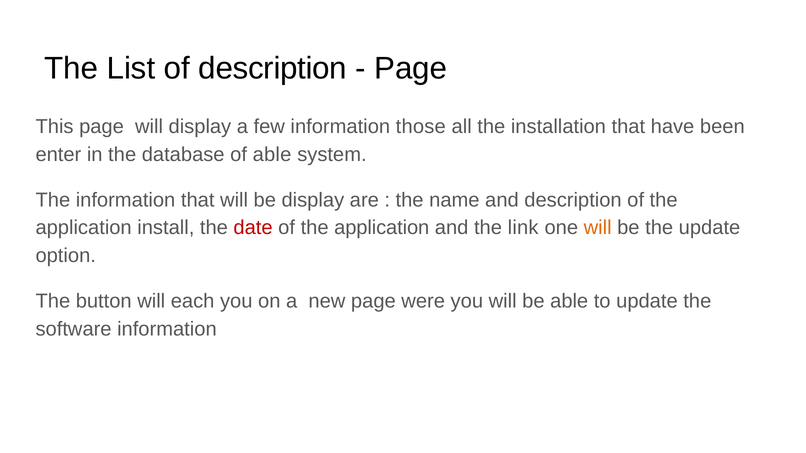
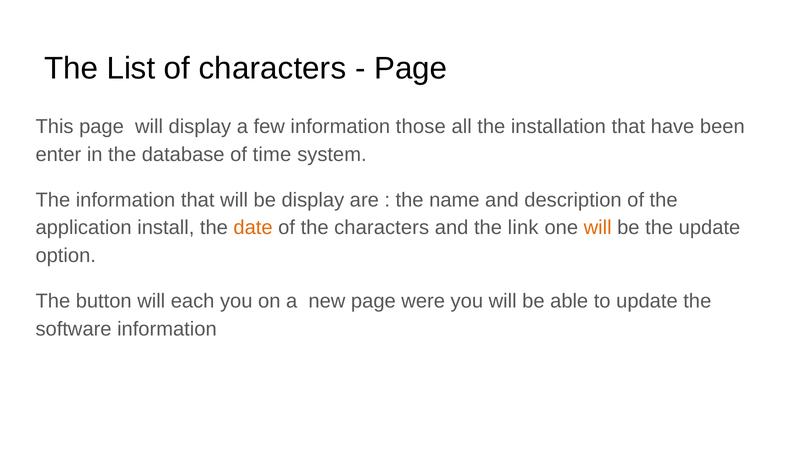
of description: description -> characters (272, 68)
of able: able -> time (272, 155)
date colour: red -> orange (253, 228)
application: application -> characters (382, 228)
